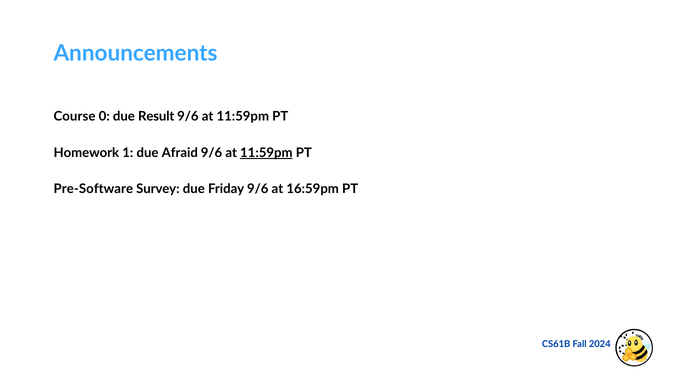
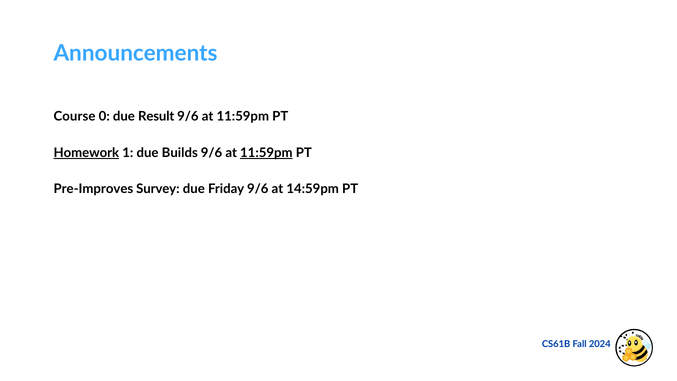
Homework underline: none -> present (86, 153)
Afraid: Afraid -> Builds (180, 153)
Pre-Software: Pre-Software -> Pre-Improves (93, 189)
16:59pm: 16:59pm -> 14:59pm (313, 189)
